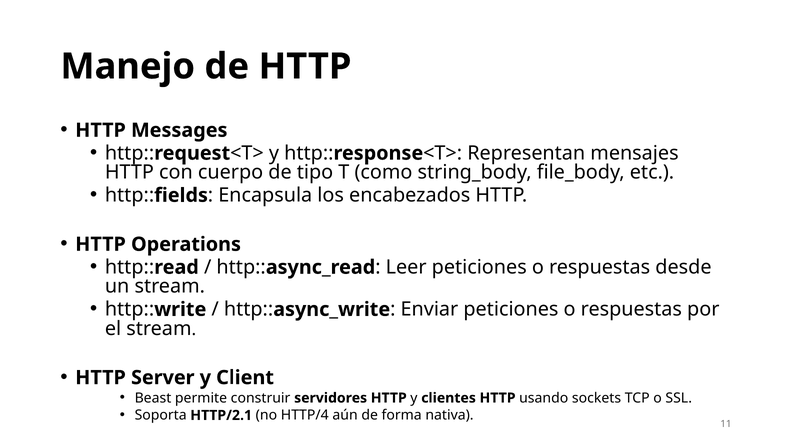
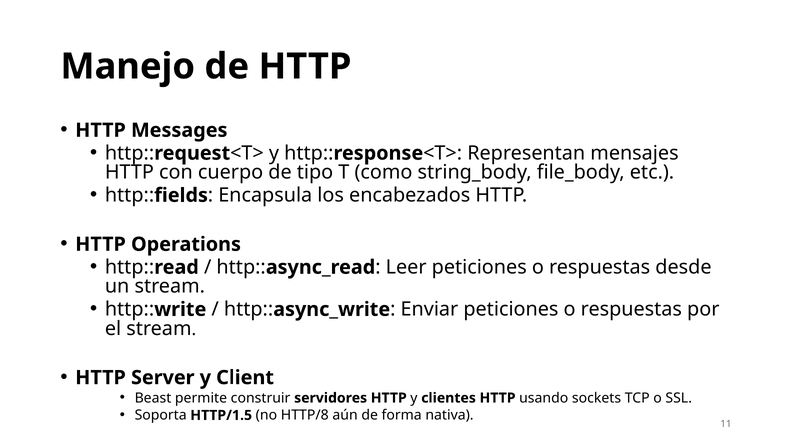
HTTP/2.1: HTTP/2.1 -> HTTP/1.5 (221, 416)
HTTP/4: HTTP/4 -> HTTP/8 (305, 416)
